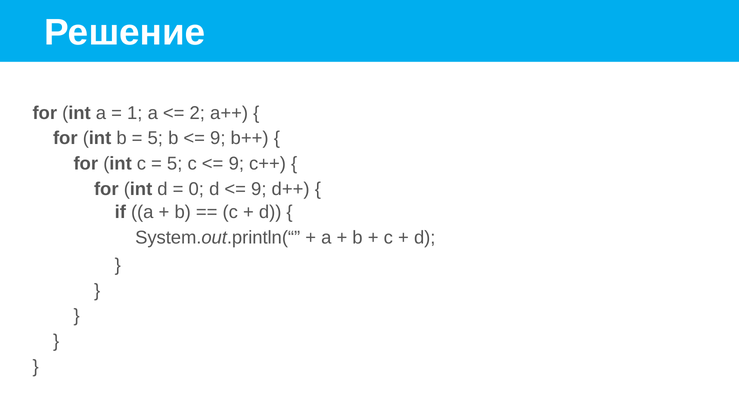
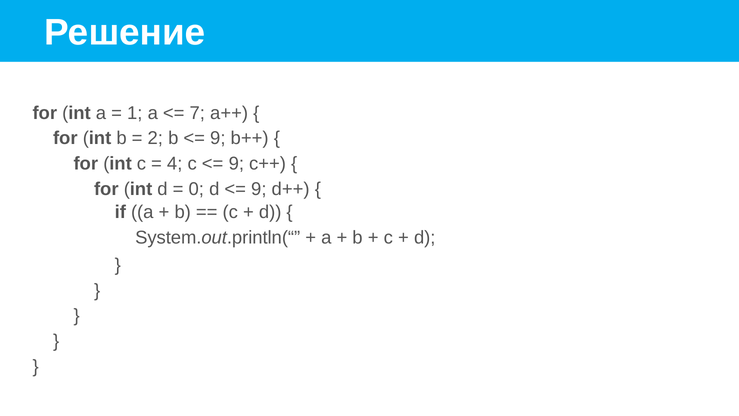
2: 2 -> 7 (197, 113)
5: 5 -> 2 (155, 138)
5: 5 -> 4 (175, 164)
